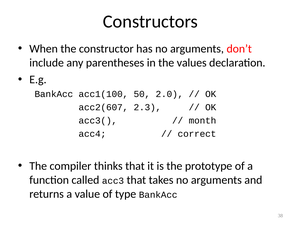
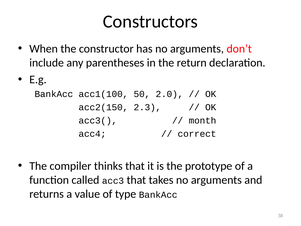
values: values -> return (192, 63)
acc2(607: acc2(607 -> acc2(150 (103, 107)
